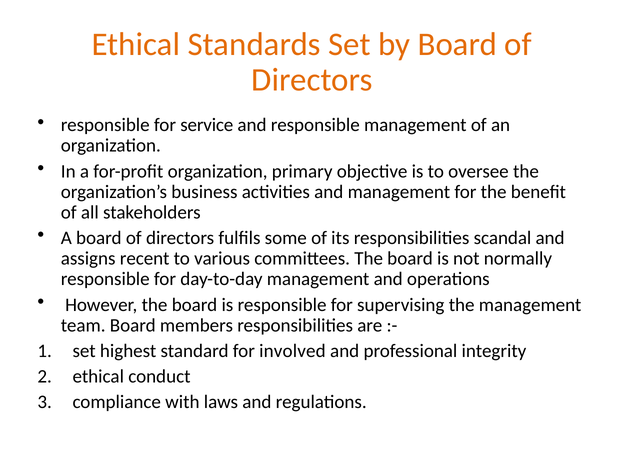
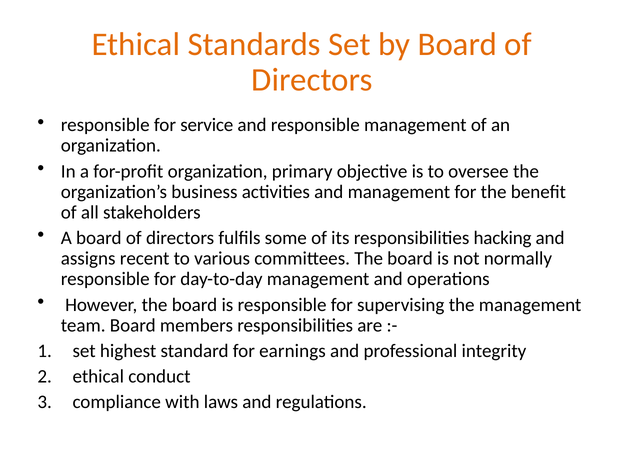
scandal: scandal -> hacking (503, 238)
involved: involved -> earnings (292, 351)
